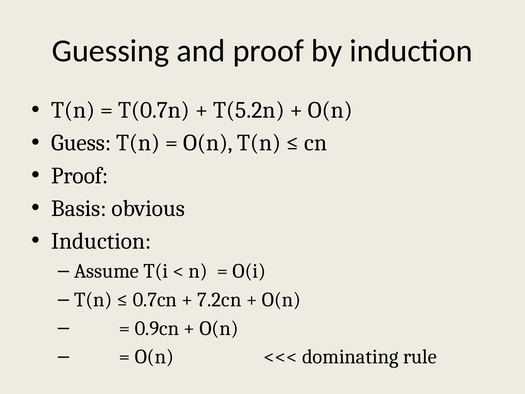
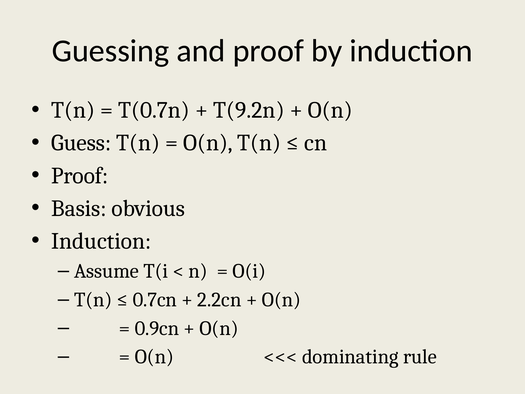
T(5.2n: T(5.2n -> T(9.2n (249, 110)
7.2cn: 7.2cn -> 2.2cn (219, 300)
